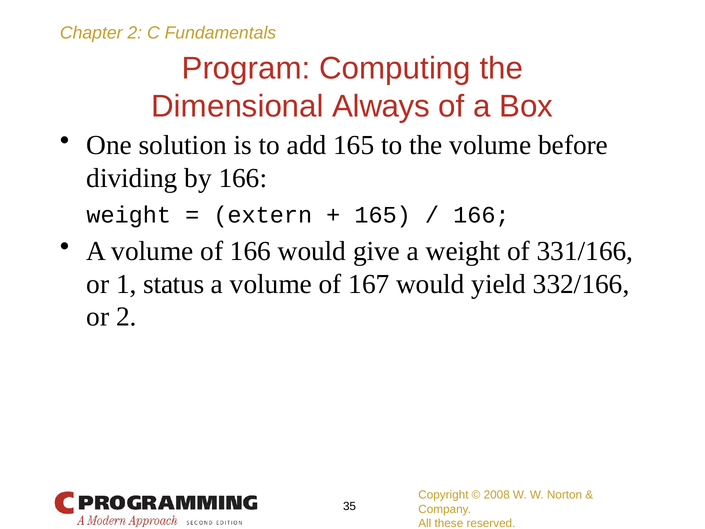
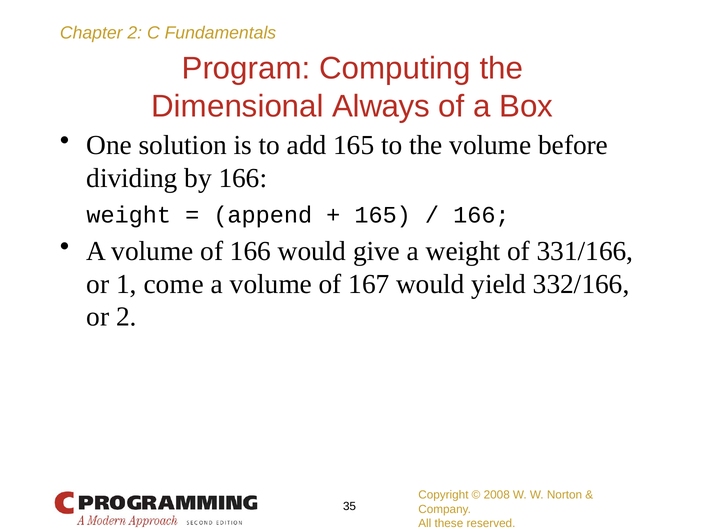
extern: extern -> append (263, 215)
status: status -> come (174, 284)
